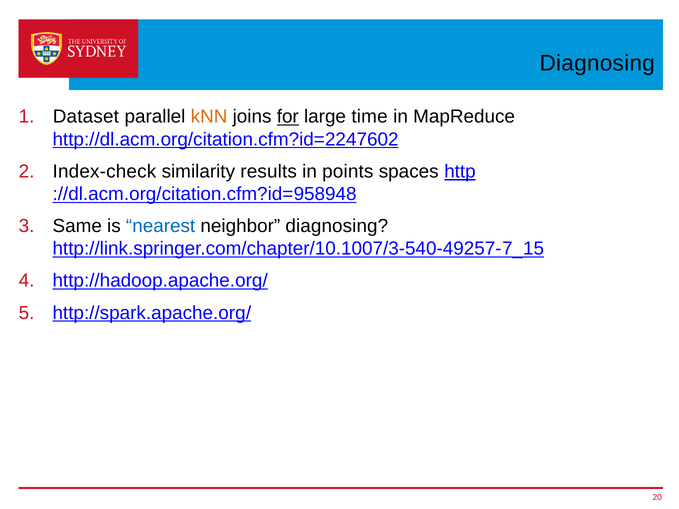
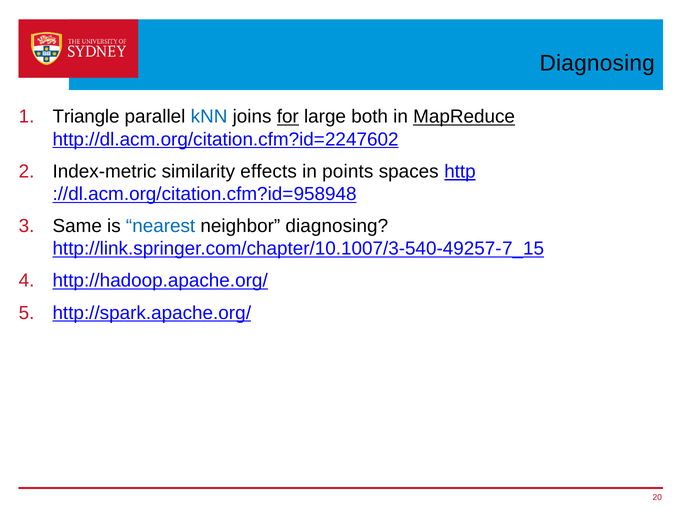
Dataset: Dataset -> Triangle (86, 117)
kNN colour: orange -> blue (209, 117)
time: time -> both (370, 117)
MapReduce underline: none -> present (464, 117)
Index-check: Index-check -> Index-metric (105, 172)
results: results -> effects (269, 172)
